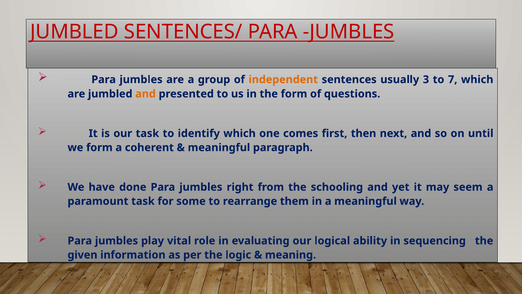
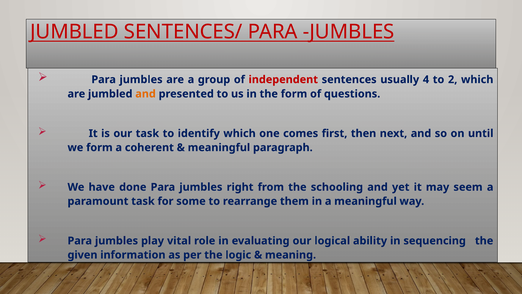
independent colour: orange -> red (283, 79)
3: 3 -> 4 (426, 79)
7: 7 -> 2 (453, 79)
